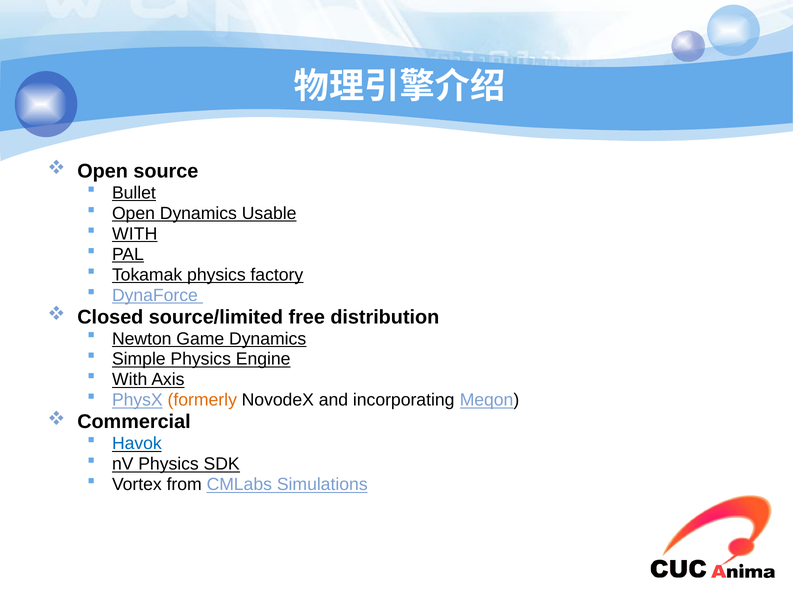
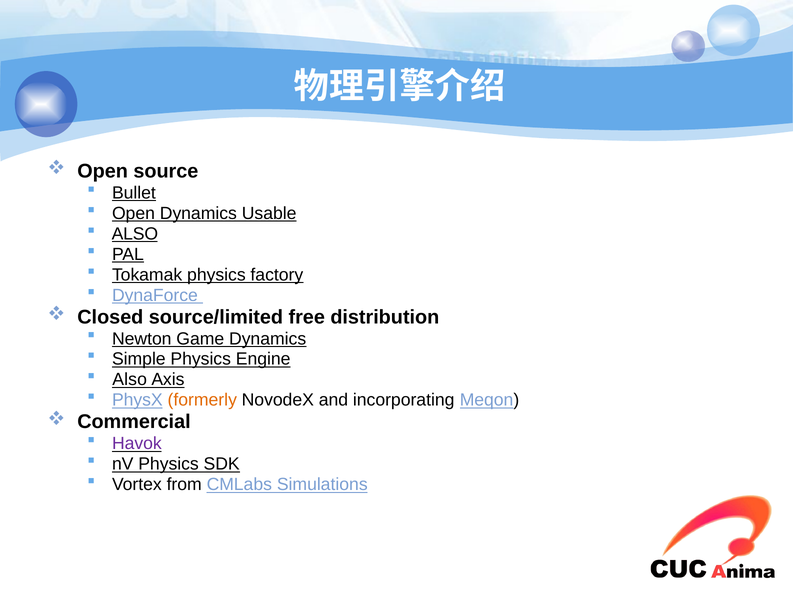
WITH: WITH -> ALSO (135, 234)
With: With -> Also (130, 379)
Havok colour: blue -> purple (137, 443)
